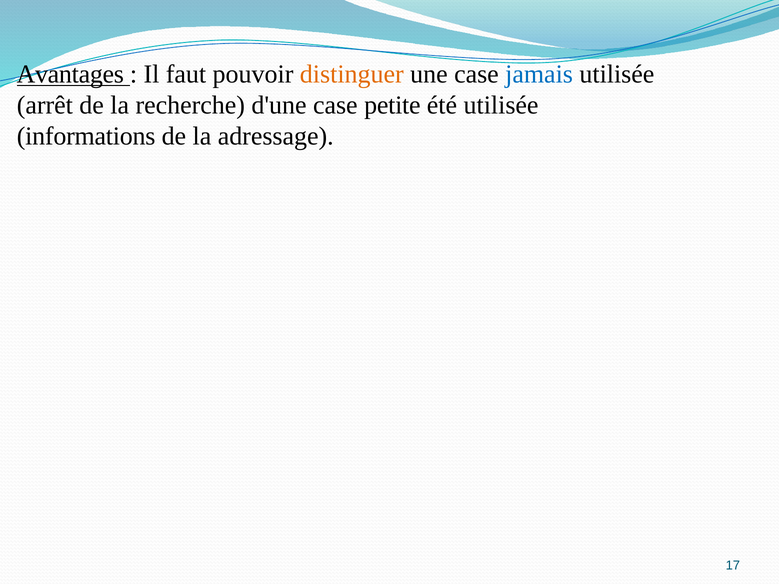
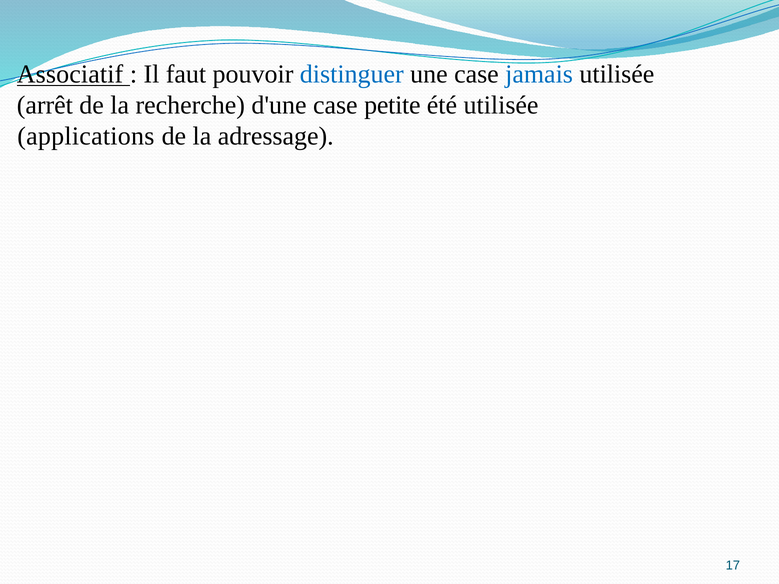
Avantages: Avantages -> Associatif (70, 74)
distinguer colour: orange -> blue (352, 74)
informations: informations -> applications (86, 136)
